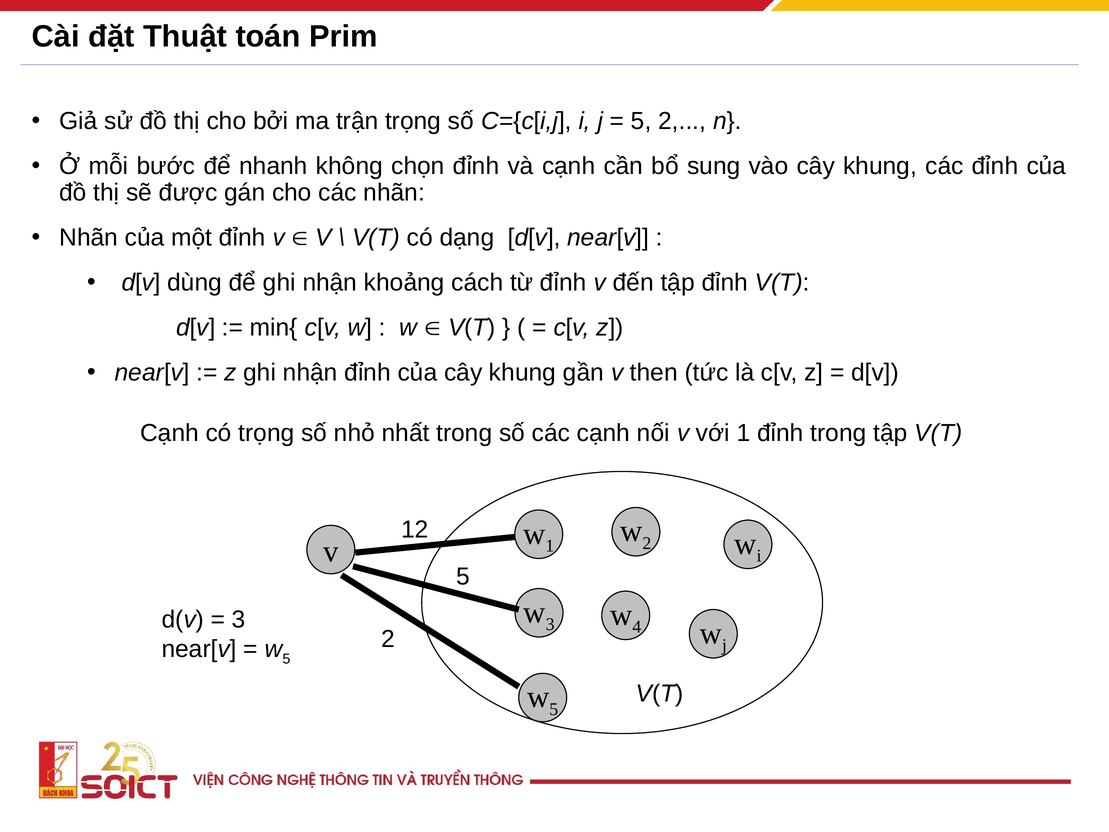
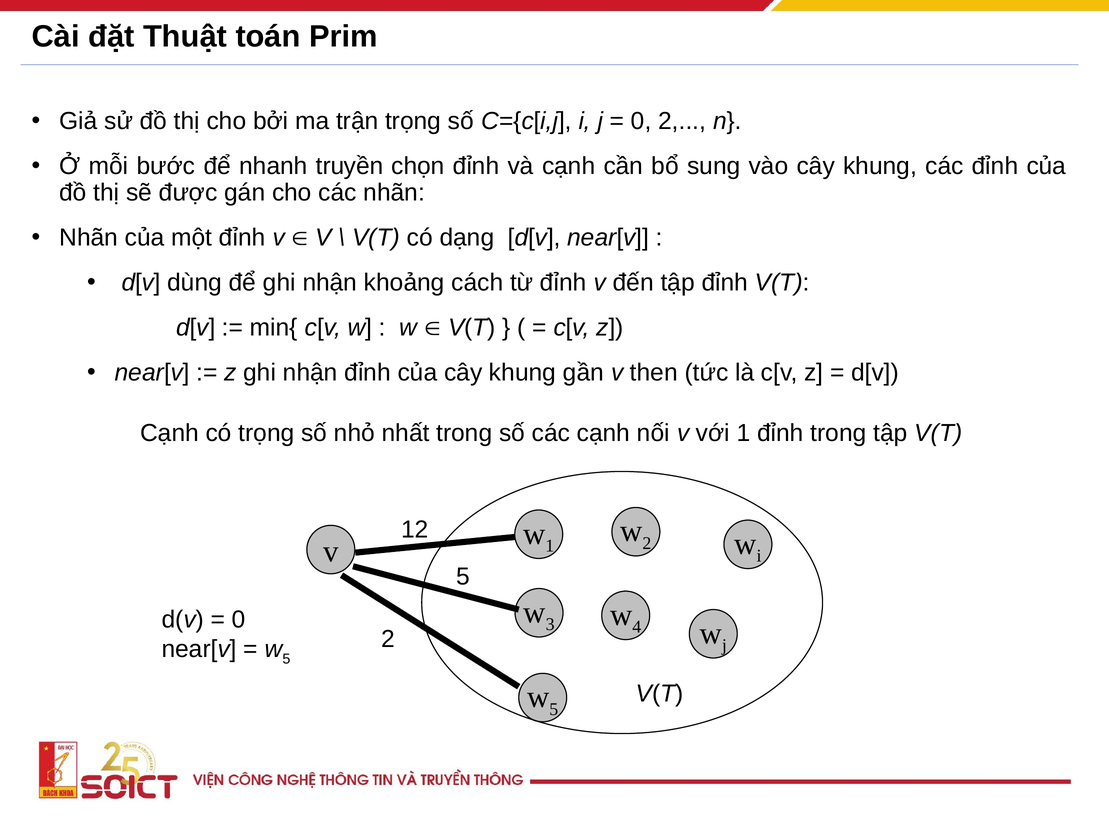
5: 5 -> 0 (641, 121)
không: không -> truyền (350, 166)
3: 3 -> 0 (239, 620)
